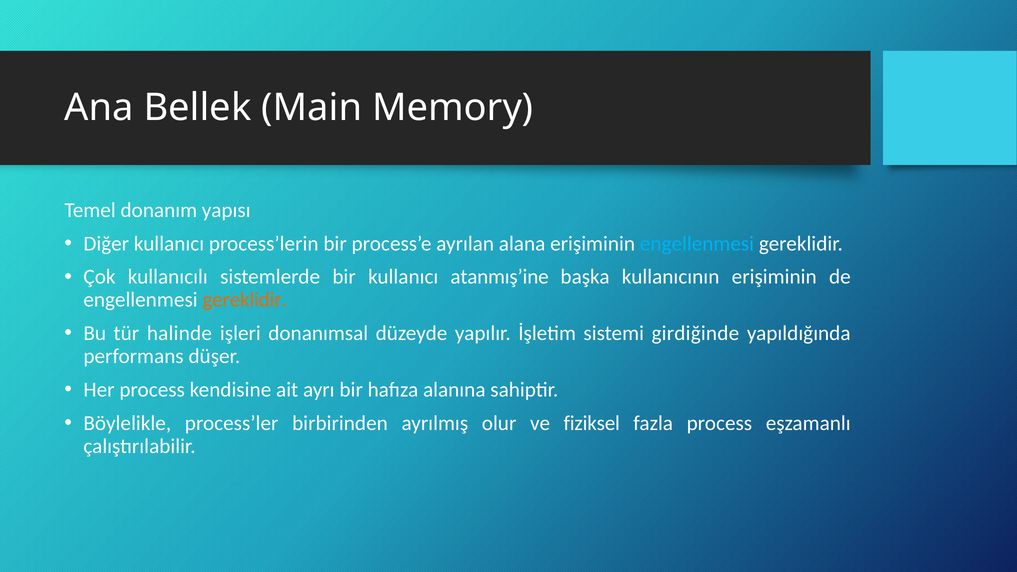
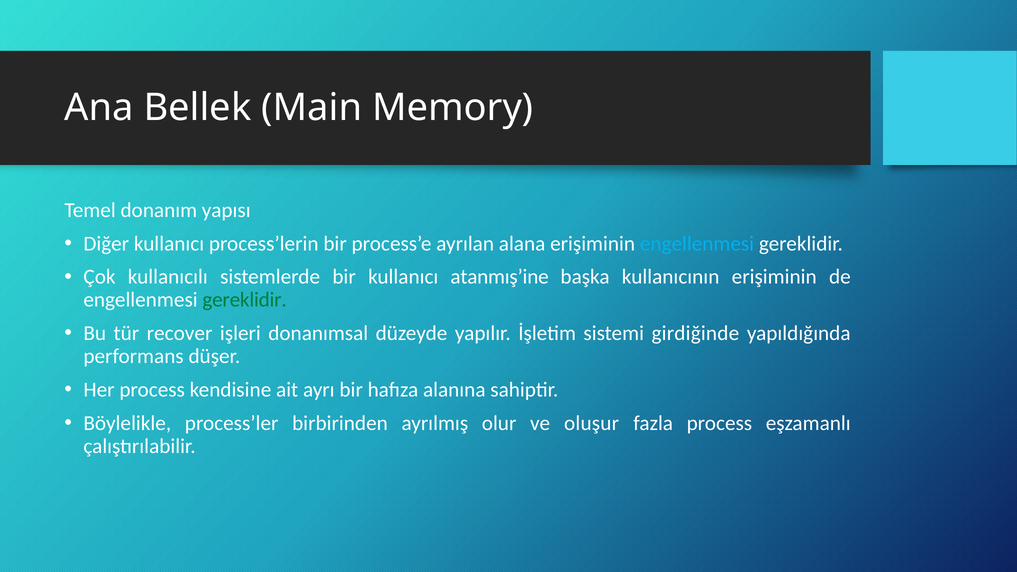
gereklidir colour: orange -> green (245, 300)
halinde: halinde -> recover (180, 333)
fiziksel: fiziksel -> oluşur (592, 423)
